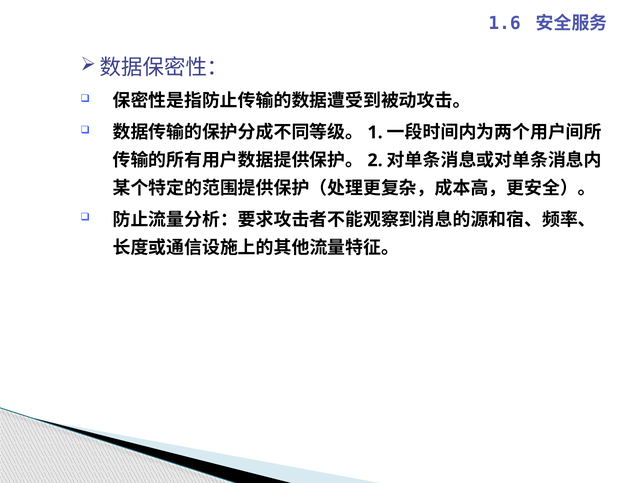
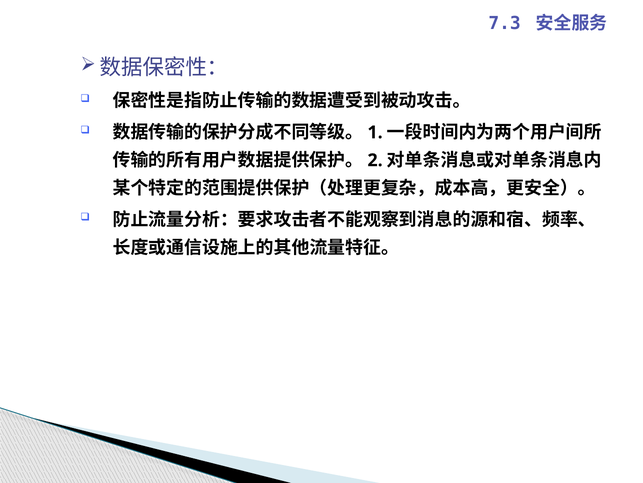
1.6: 1.6 -> 7.3 (505, 24)
